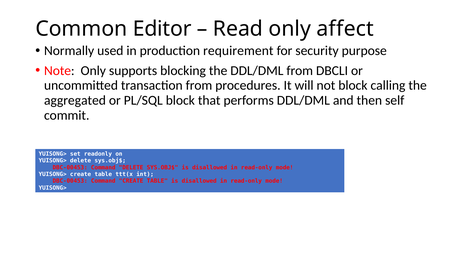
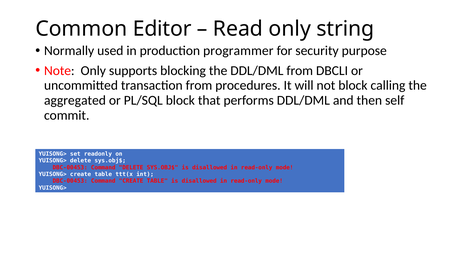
affect: affect -> string (345, 29)
requirement: requirement -> programmer (238, 51)
